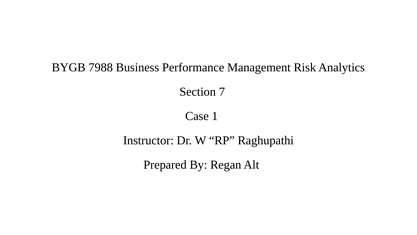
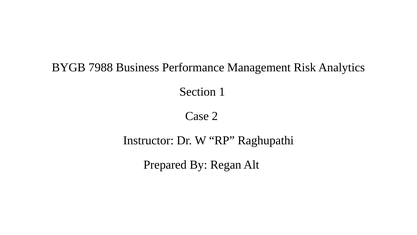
7: 7 -> 1 (222, 92)
1: 1 -> 2 (215, 116)
